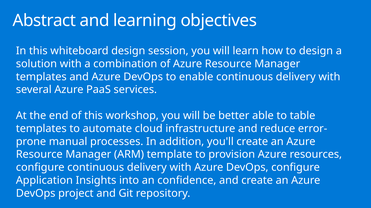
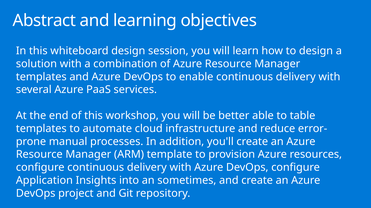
confidence: confidence -> sometimes (187, 181)
